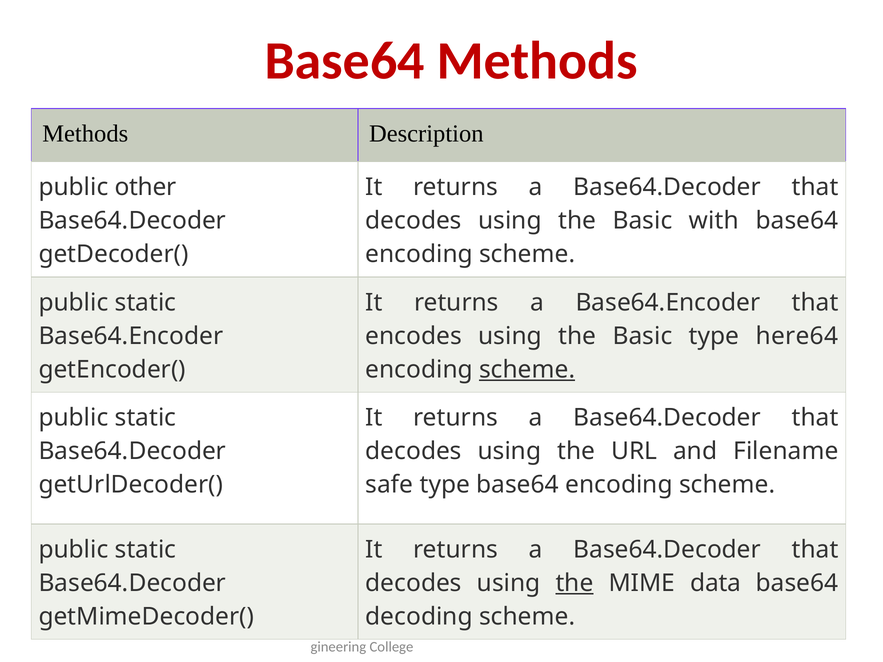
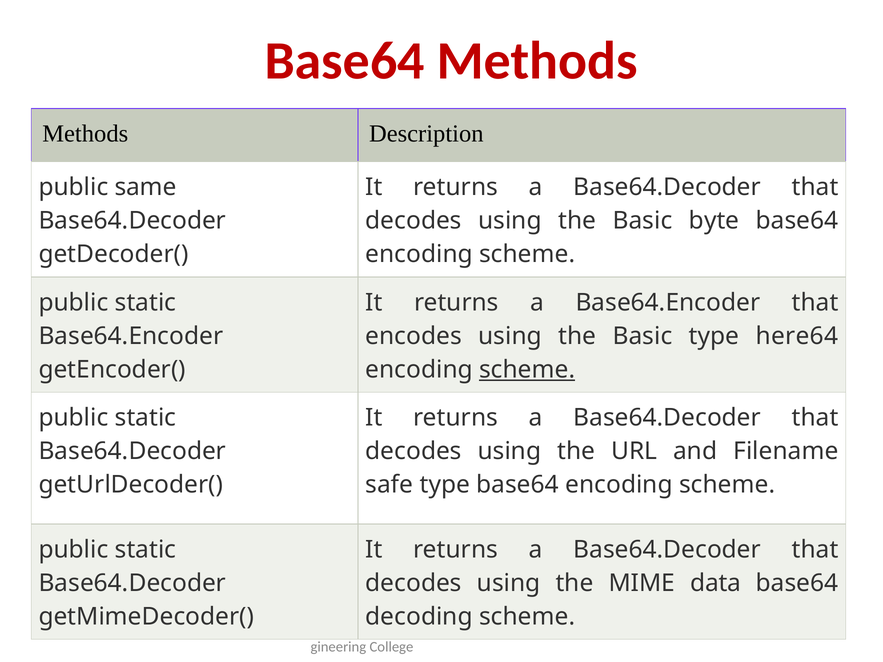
other: other -> same (146, 187)
with: with -> byte (714, 221)
the underline: present -> none (575, 583)
